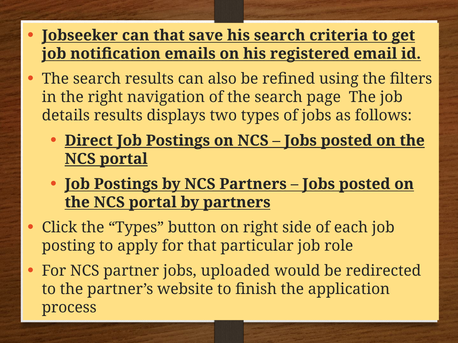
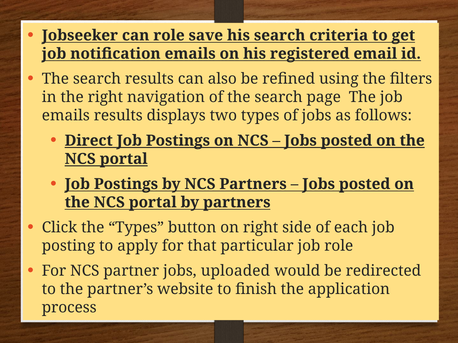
can that: that -> role (169, 35)
details: details -> emails (66, 116)
